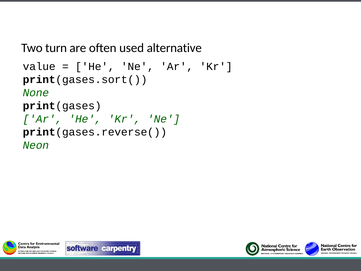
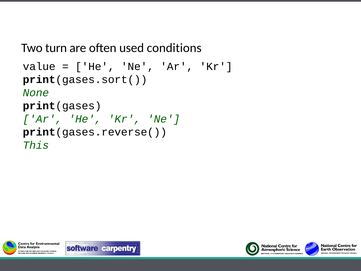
alternative: alternative -> conditions (174, 48)
Neon: Neon -> This (36, 145)
